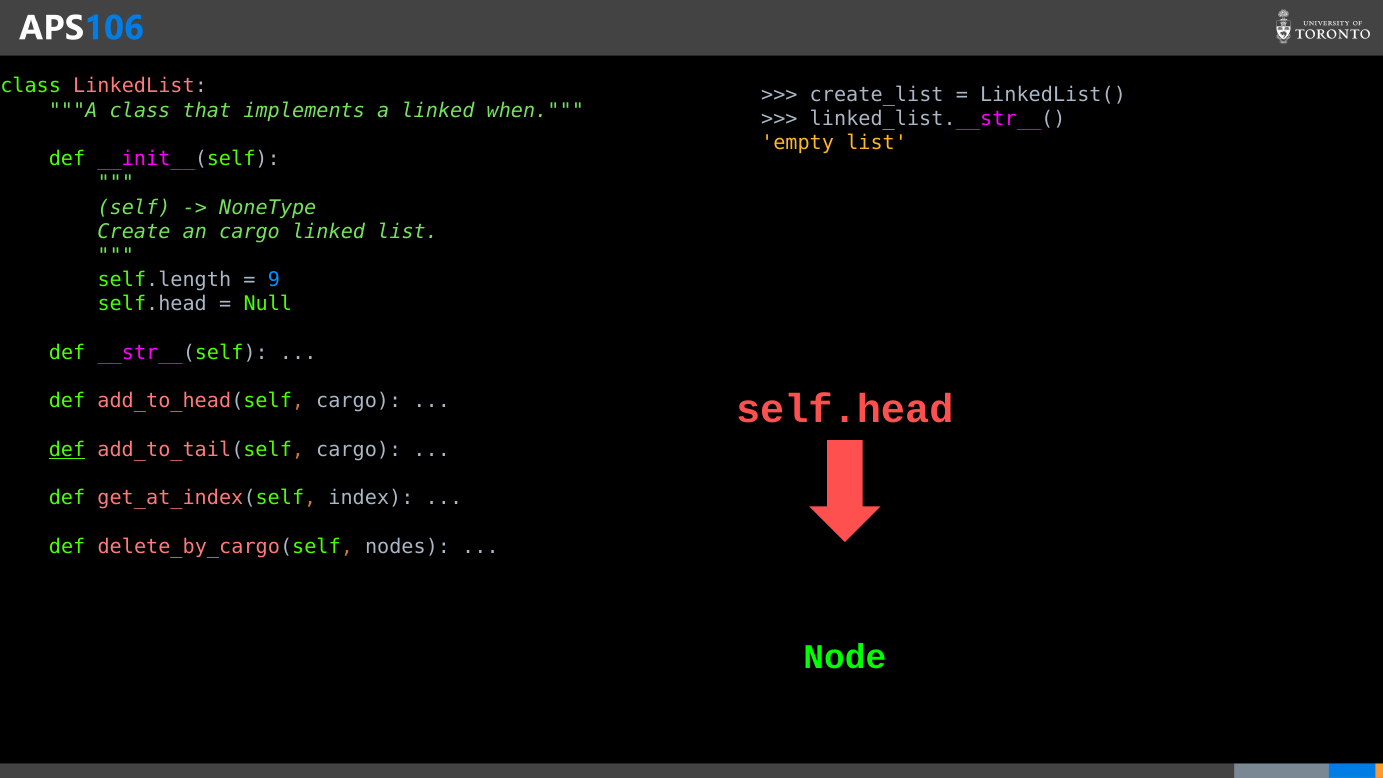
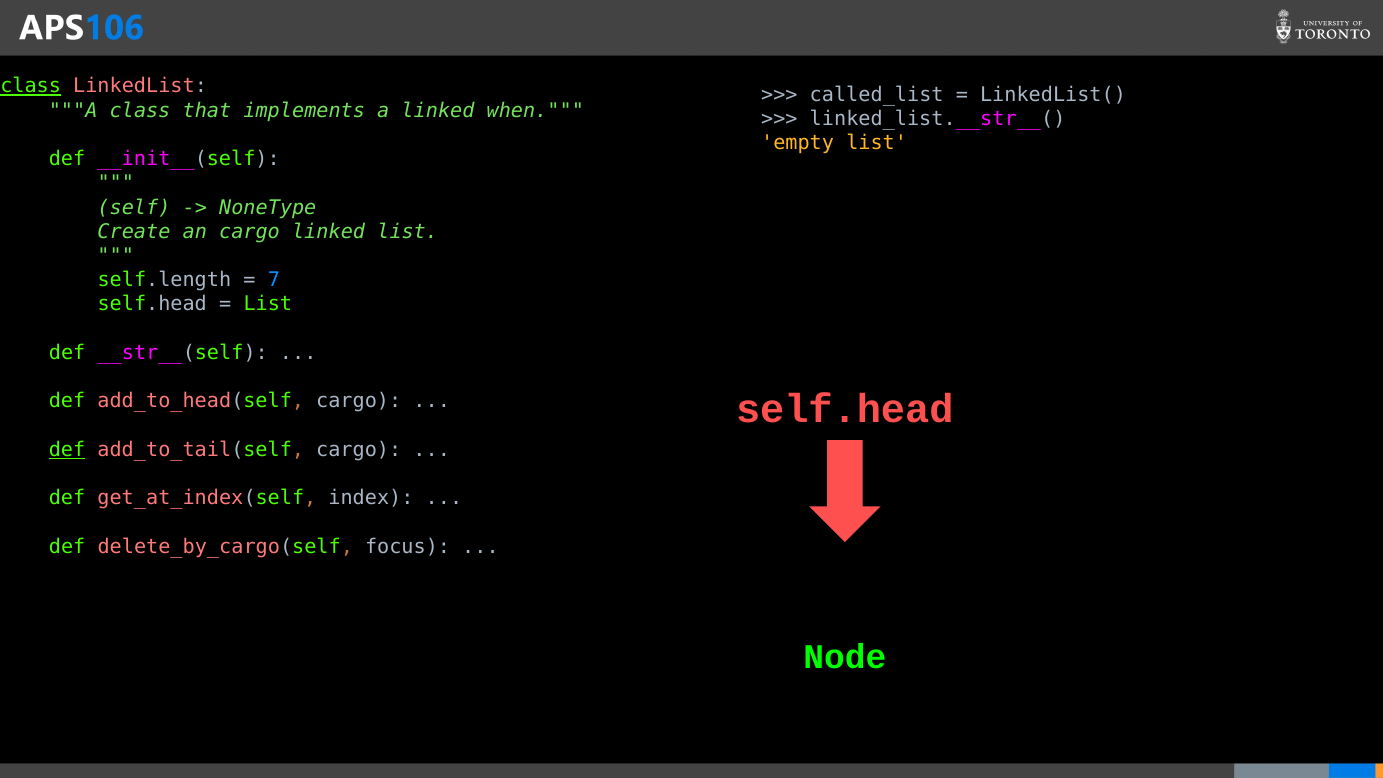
class underline: none -> present (31, 86)
create_list: create_list -> called_list (877, 95)
9: 9 -> 7 (274, 280)
Null: Null -> List (268, 304)
nodes: nodes -> focus (408, 546)
